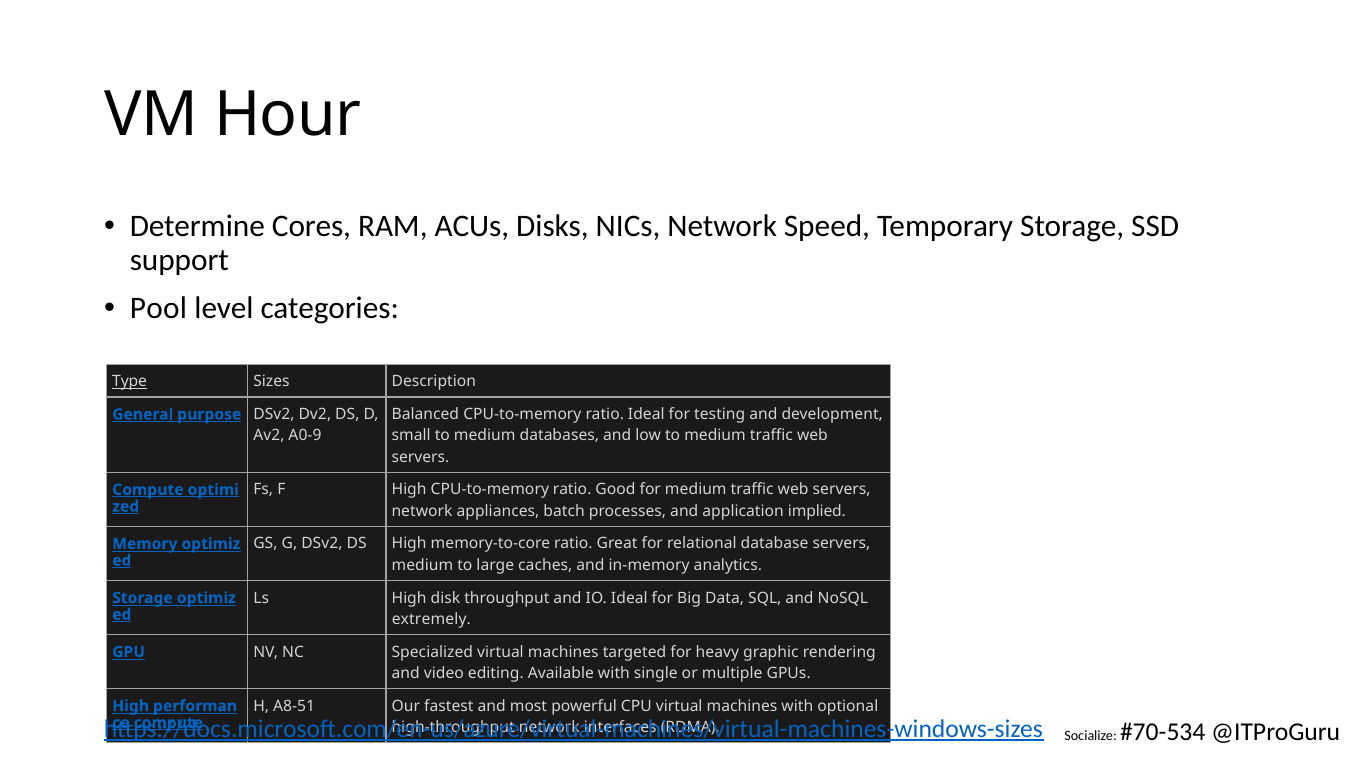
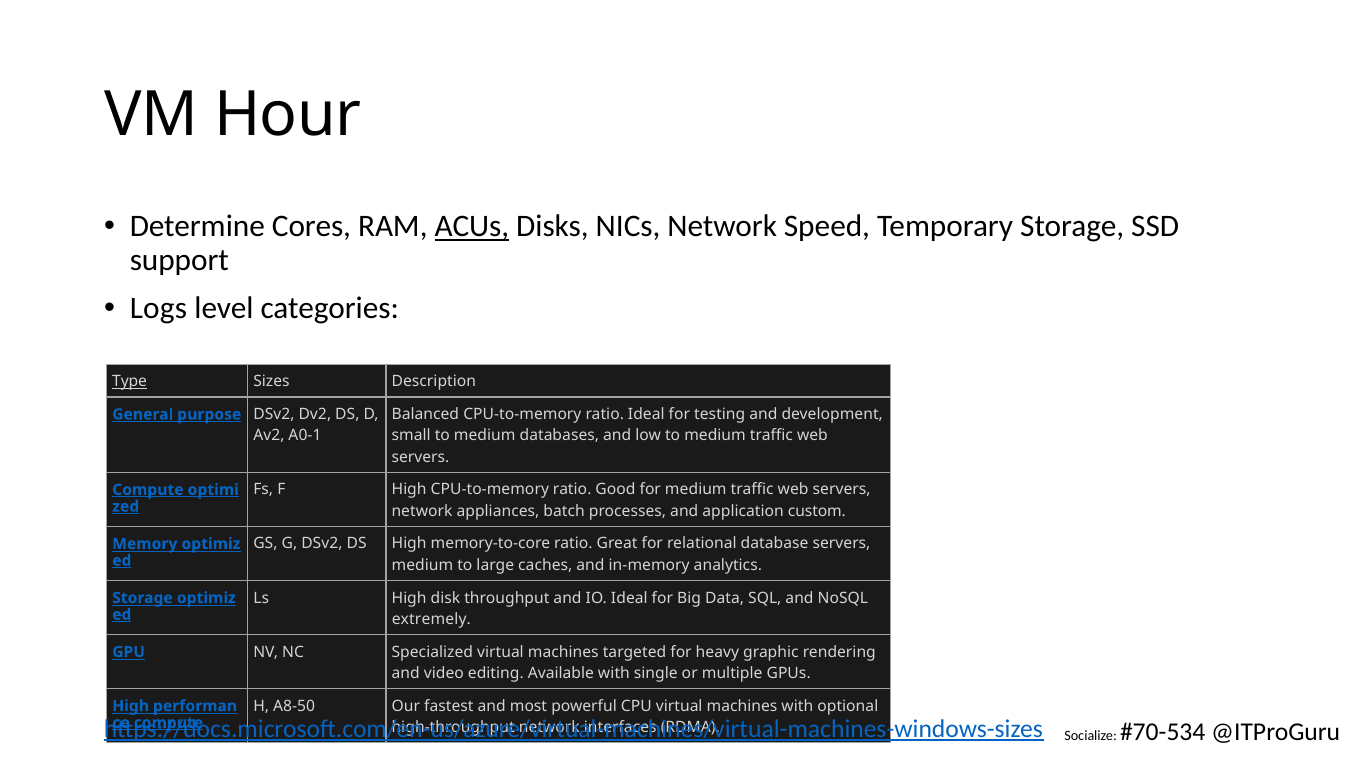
ACUs underline: none -> present (472, 226)
Pool: Pool -> Logs (158, 308)
A0-9: A0-9 -> A0-1 (305, 436)
implied: implied -> custom (817, 511)
A8-51: A8-51 -> A8-50 (294, 706)
